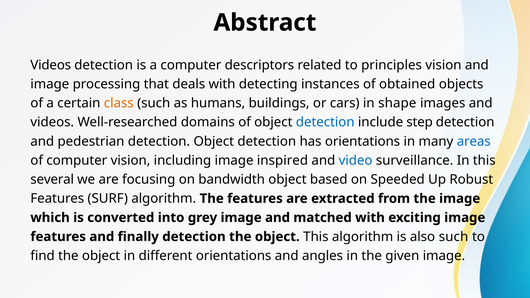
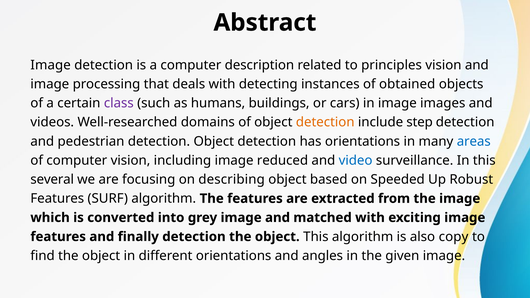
Videos: Videos -> Image (51, 65)
descriptors: descriptors -> description (259, 65)
class colour: orange -> purple (119, 103)
in shape: shape -> image (397, 103)
detection colour: blue -> orange (325, 122)
inspired: inspired -> reduced (282, 160)
bandwidth: bandwidth -> describing (232, 180)
also such: such -> copy (454, 237)
